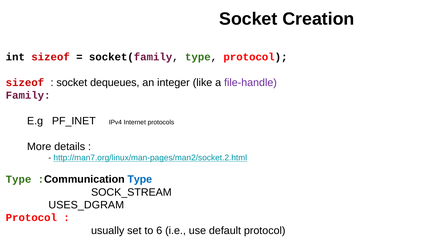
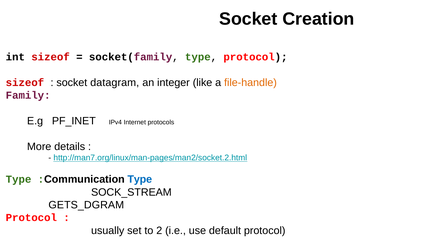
dequeues: dequeues -> datagram (115, 83)
file-handle colour: purple -> orange (250, 83)
USES_DGRAM: USES_DGRAM -> GETS_DGRAM (86, 205)
6: 6 -> 2 (159, 231)
